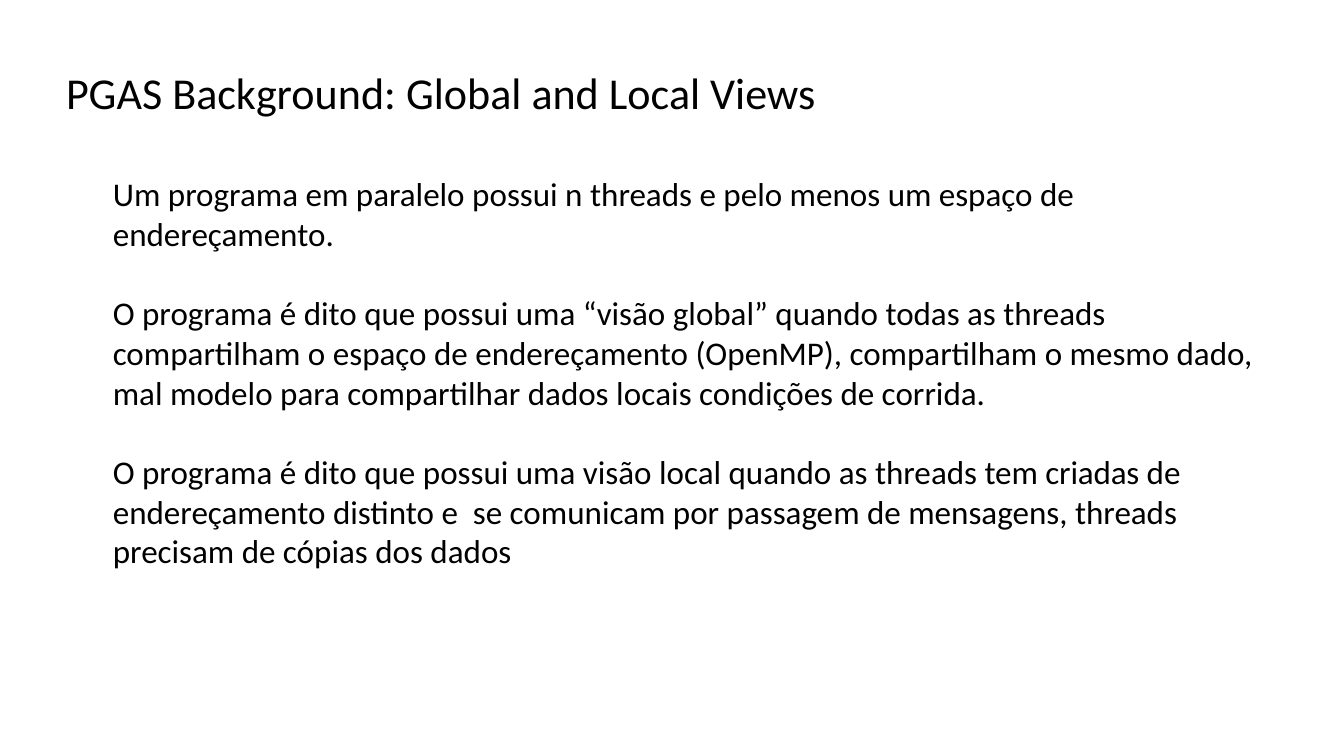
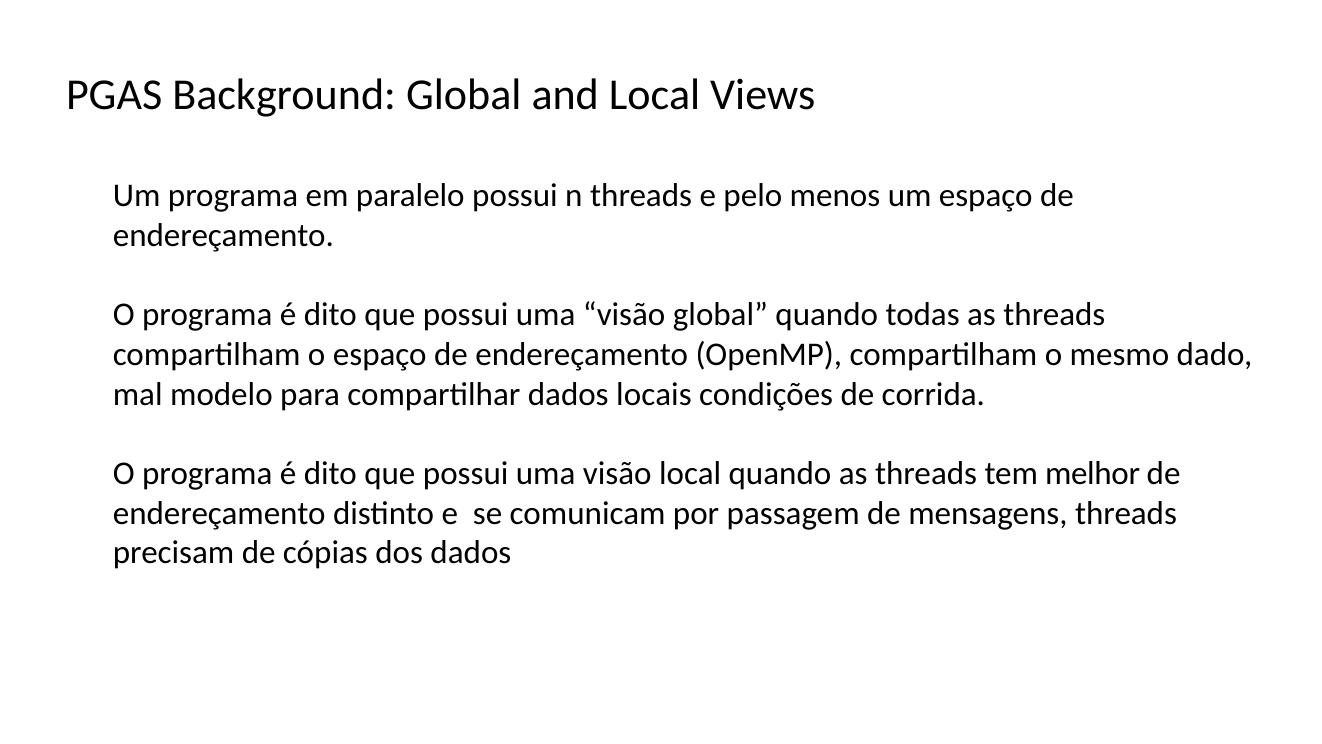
criadas: criadas -> melhor (1093, 473)
